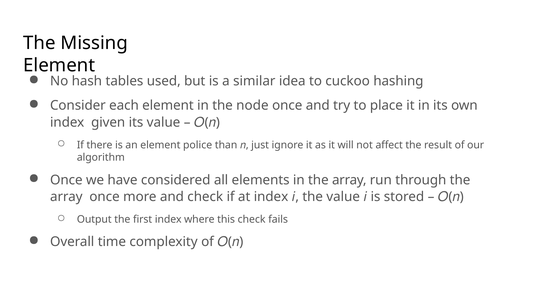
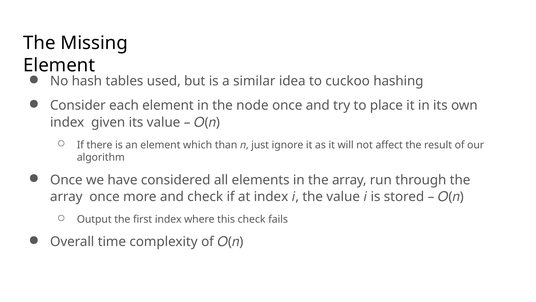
police: police -> which (198, 145)
